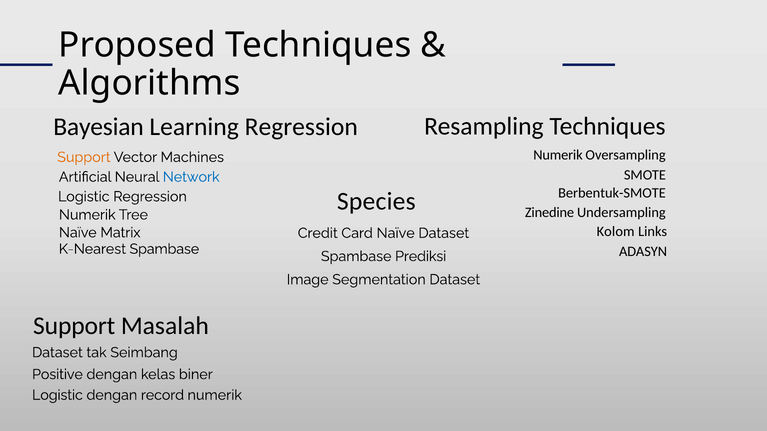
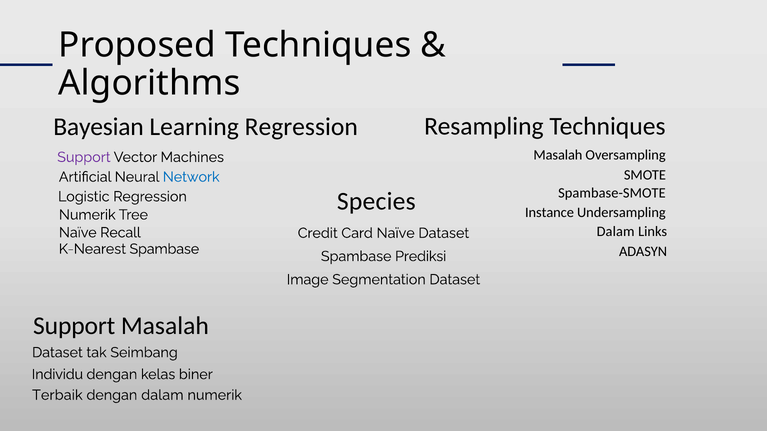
Numerik: Numerik -> Masalah (558, 155)
Support colour: orange -> purple (84, 157)
Berbentuk-SMOTE: Berbentuk-SMOTE -> Spambase-SMOTE (612, 193)
Zinedine: Zinedine -> Instance (549, 213)
Kolom: Kolom -> Dalam (616, 232)
Matrix: Matrix -> Recall (120, 233)
Positive: Positive -> Individu (57, 375)
Logistic: Logistic -> Terbaik (57, 395)
dengan record: record -> dalam (162, 395)
